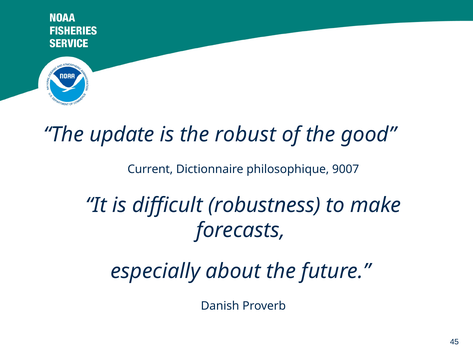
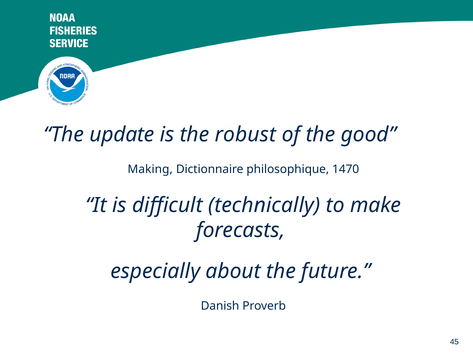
Current: Current -> Making (150, 170)
9007: 9007 -> 1470 (346, 170)
robustness: robustness -> technically (264, 206)
